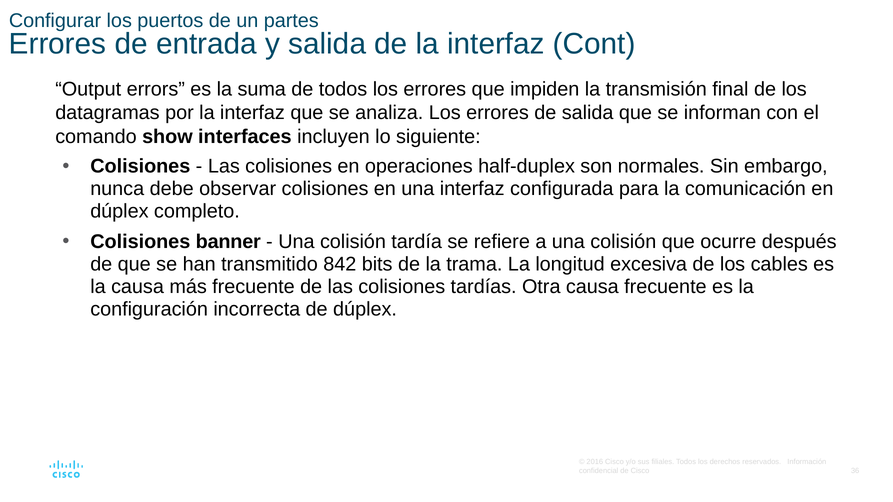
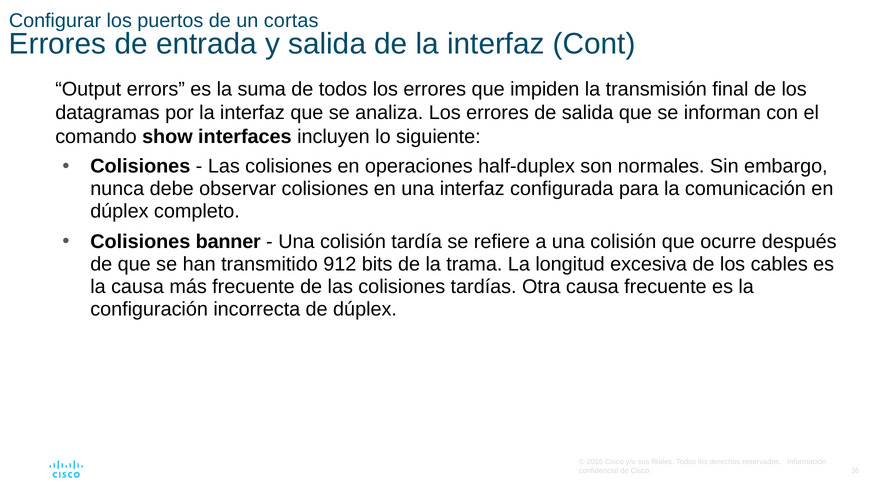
partes: partes -> cortas (291, 21)
842: 842 -> 912 (340, 264)
